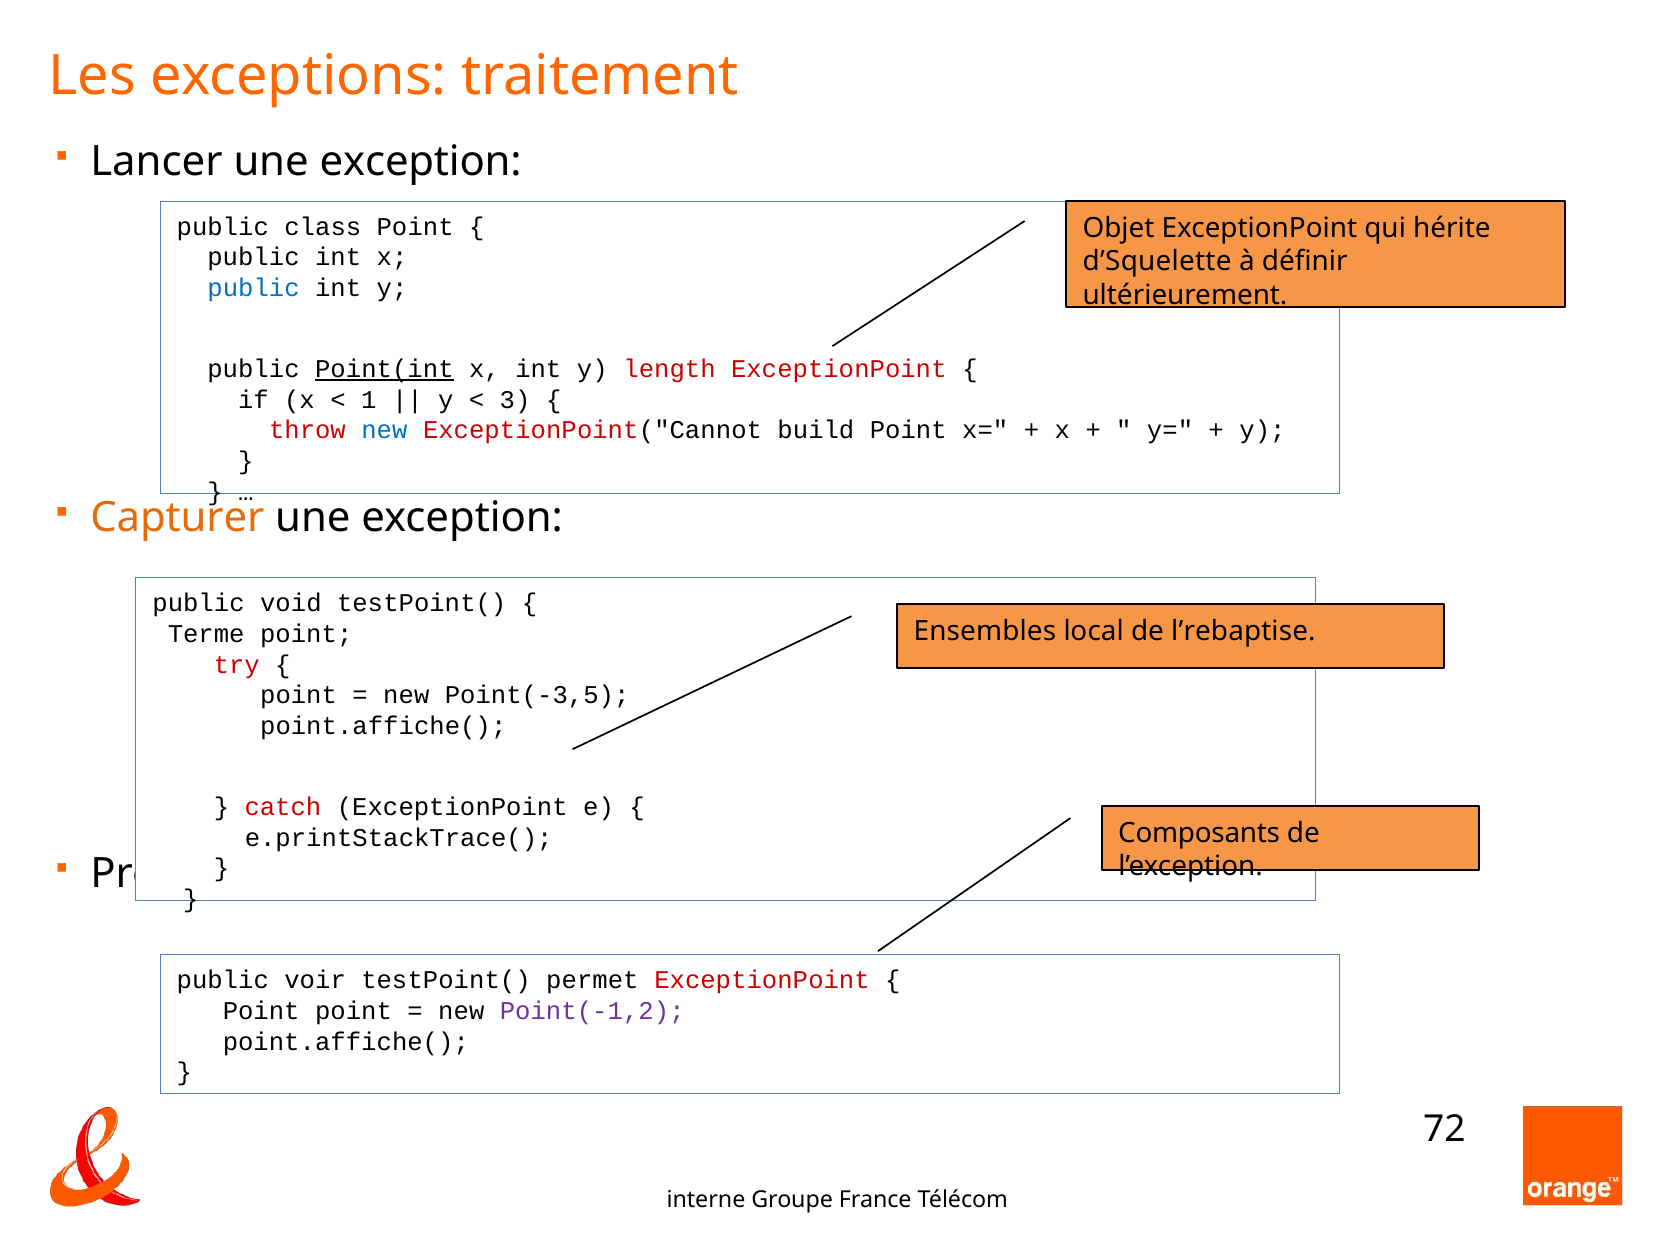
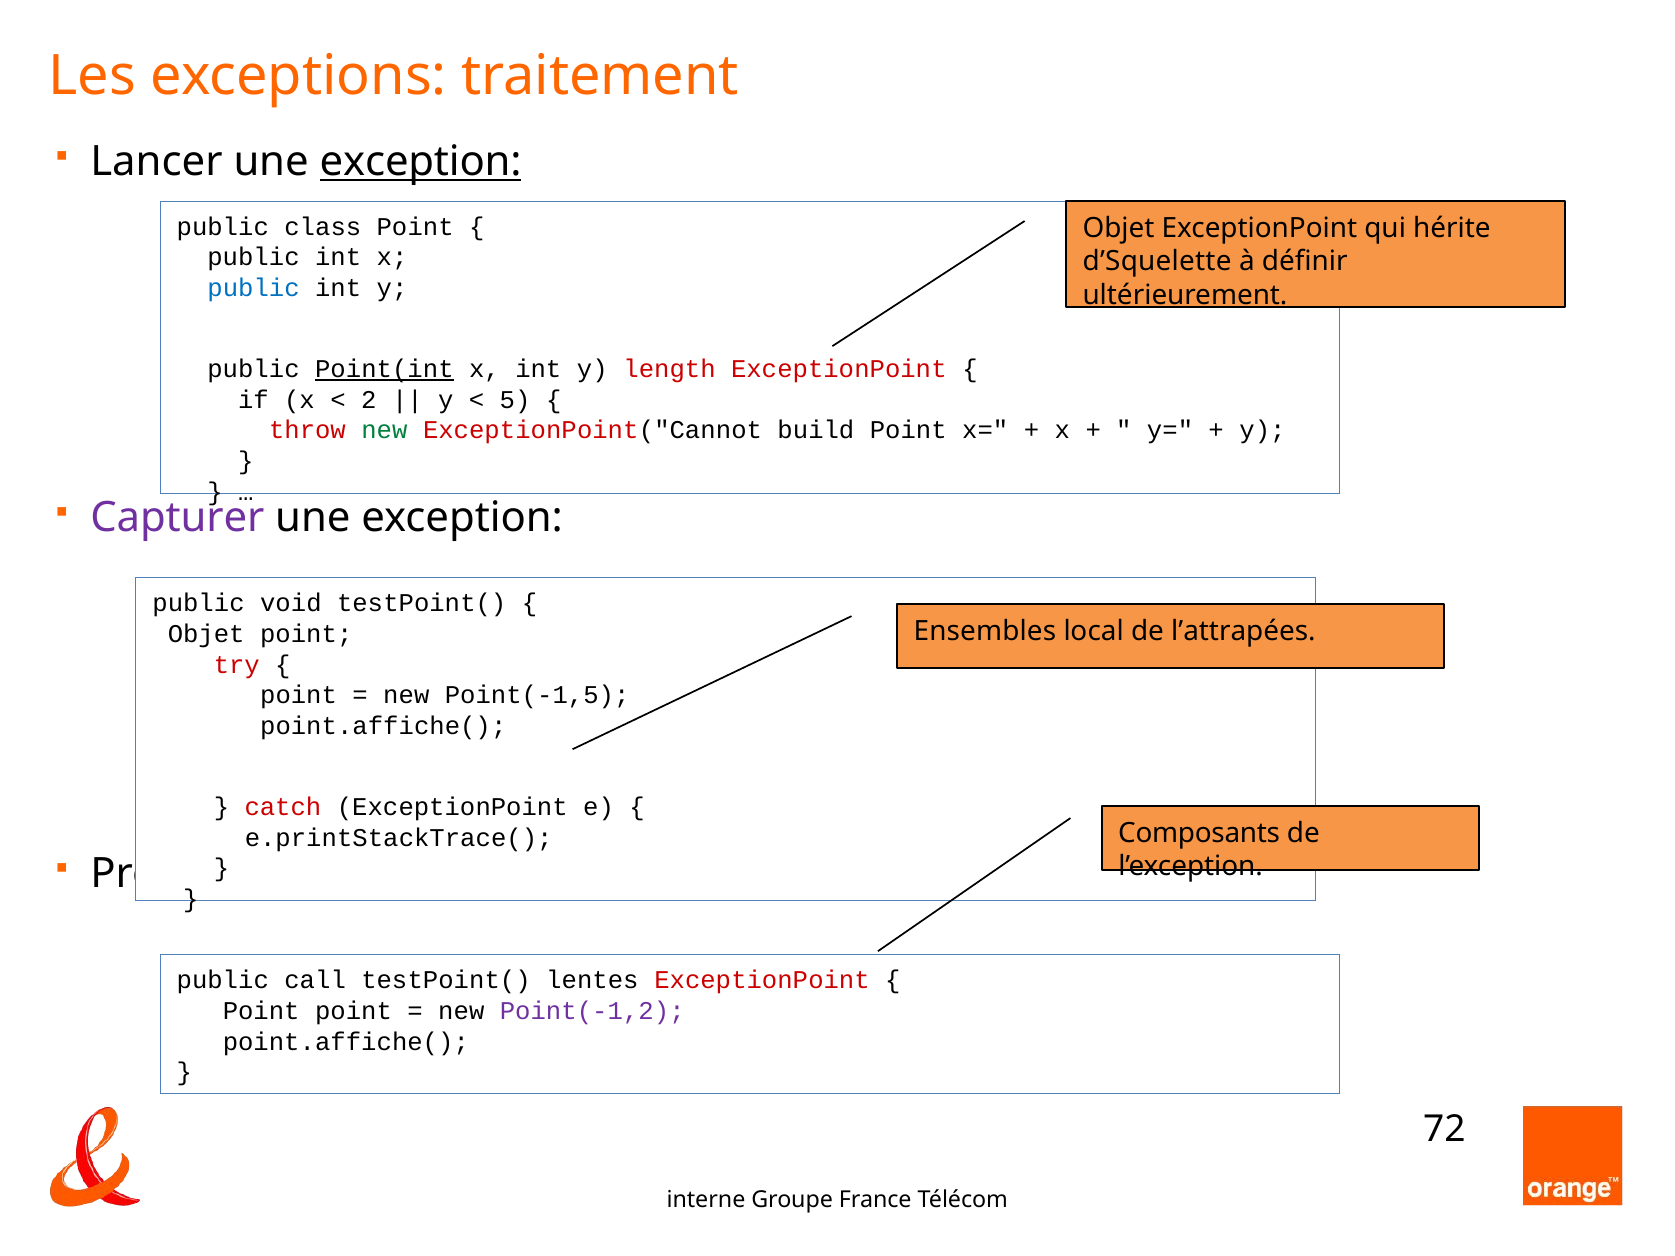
exception underline: none -> present (421, 162)
1: 1 -> 2 (369, 400)
3: 3 -> 5 (515, 400)
new colour: blue -> green (384, 431)
Capturer colour: orange -> purple (177, 518)
l’rebaptise: l’rebaptise -> l’attrapées (1243, 631)
Terme: Terme -> Objet (206, 634)
Point(-3,5: Point(-3,5 -> Point(-1,5 (537, 696)
voir: voir -> call (315, 980)
permet: permet -> lentes (592, 980)
